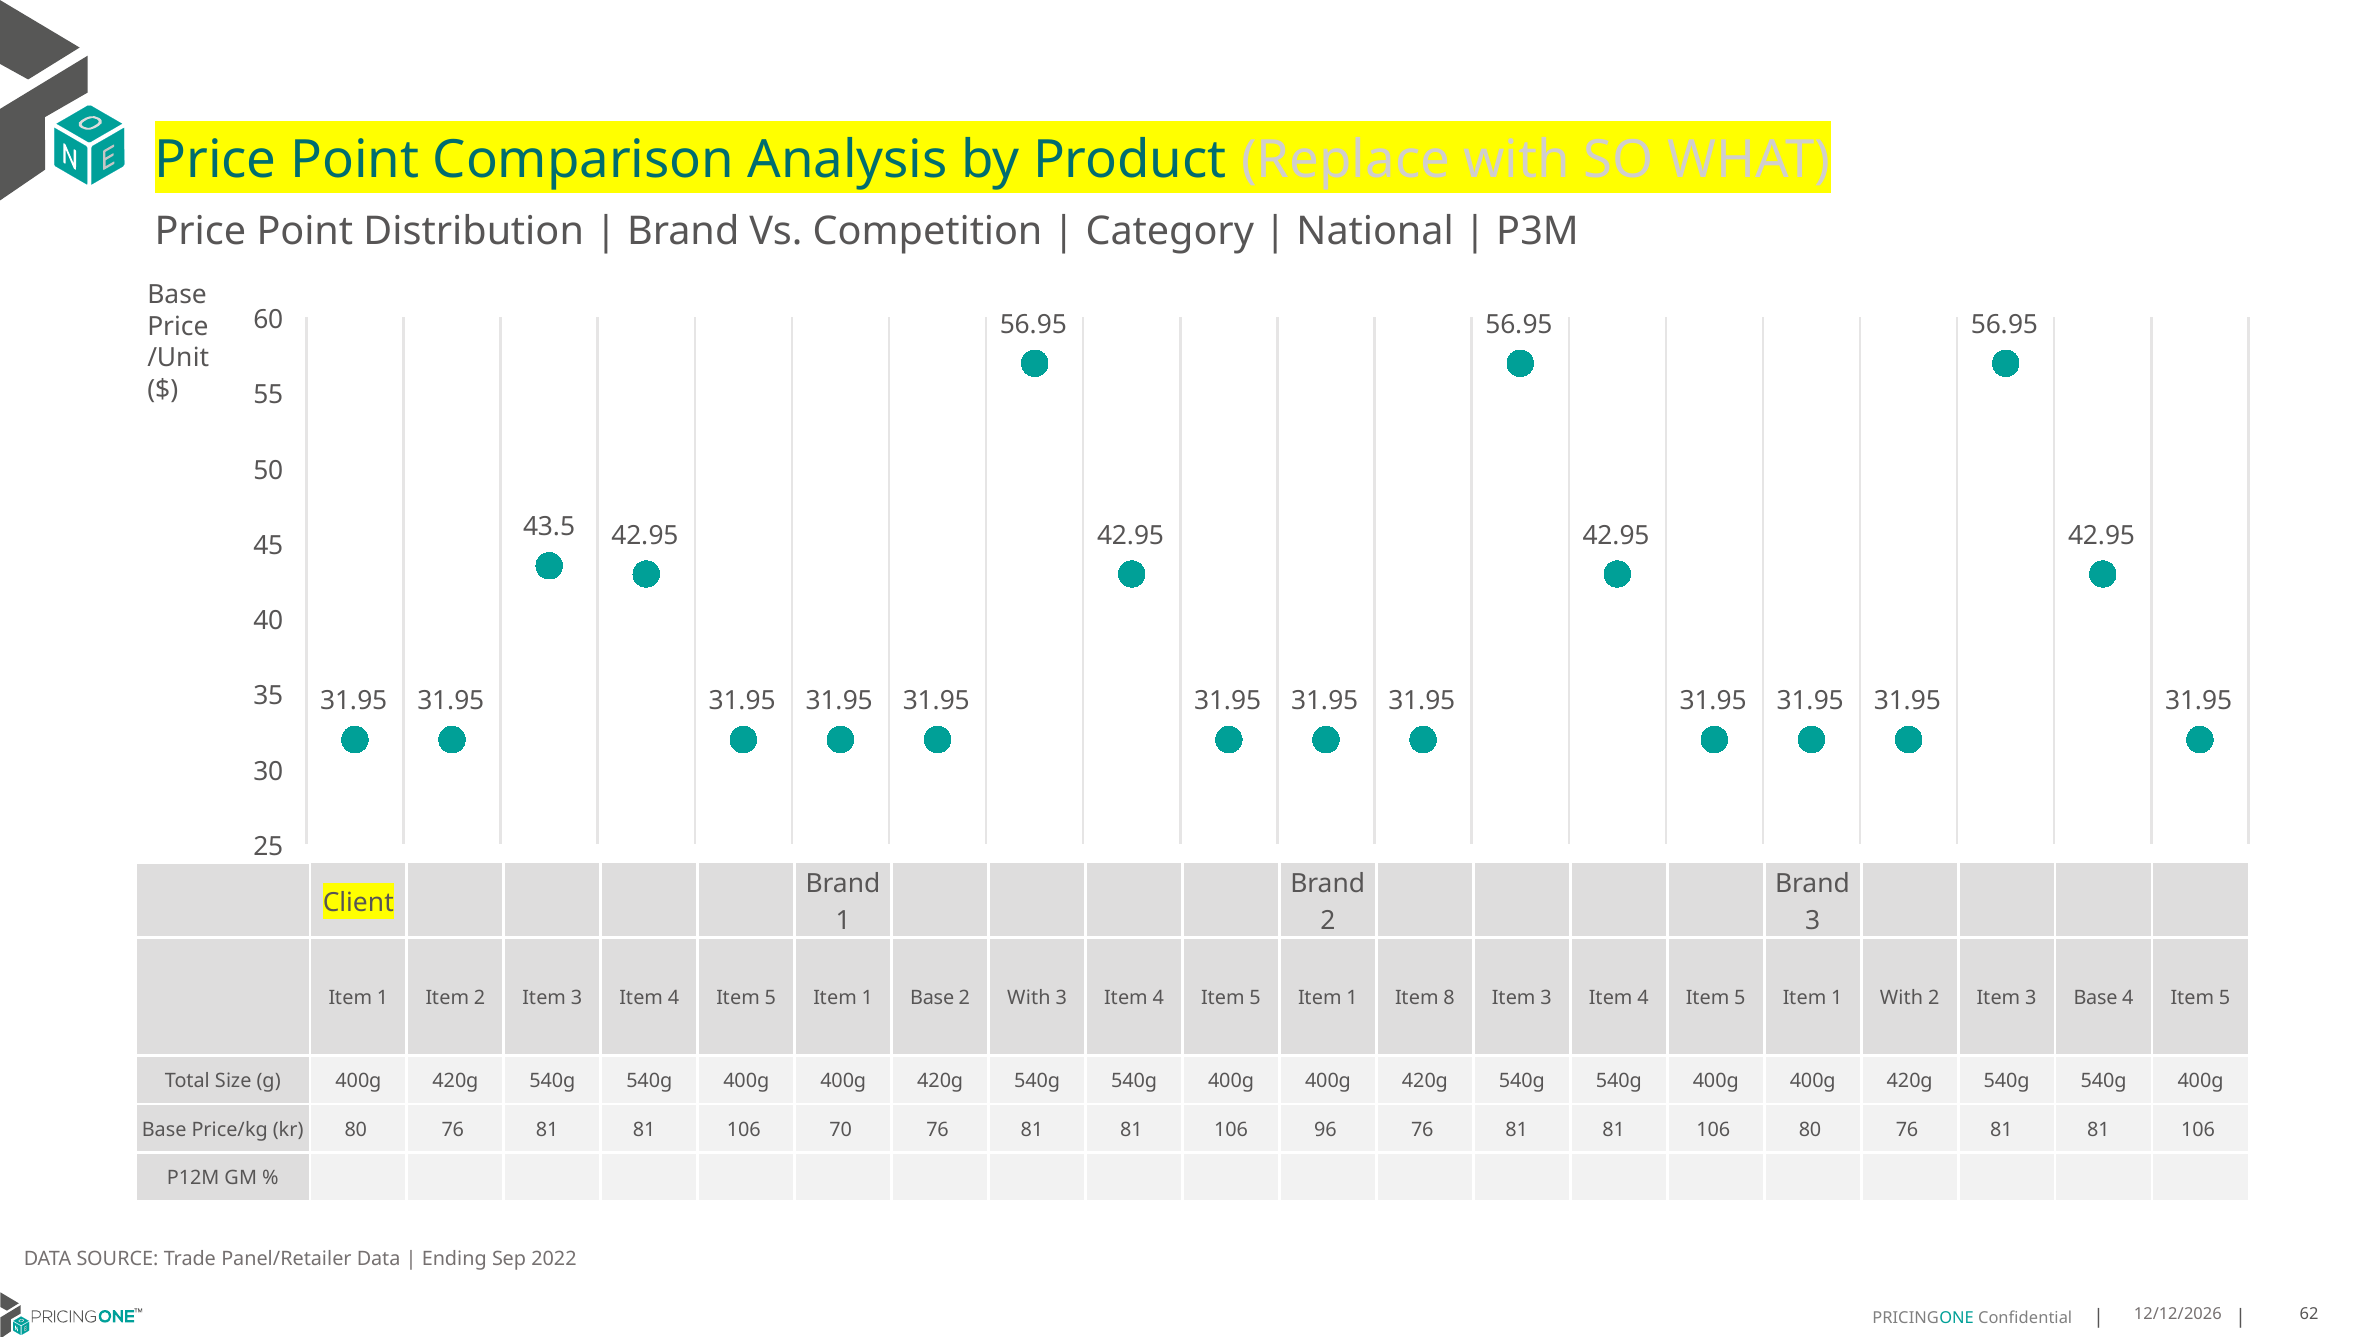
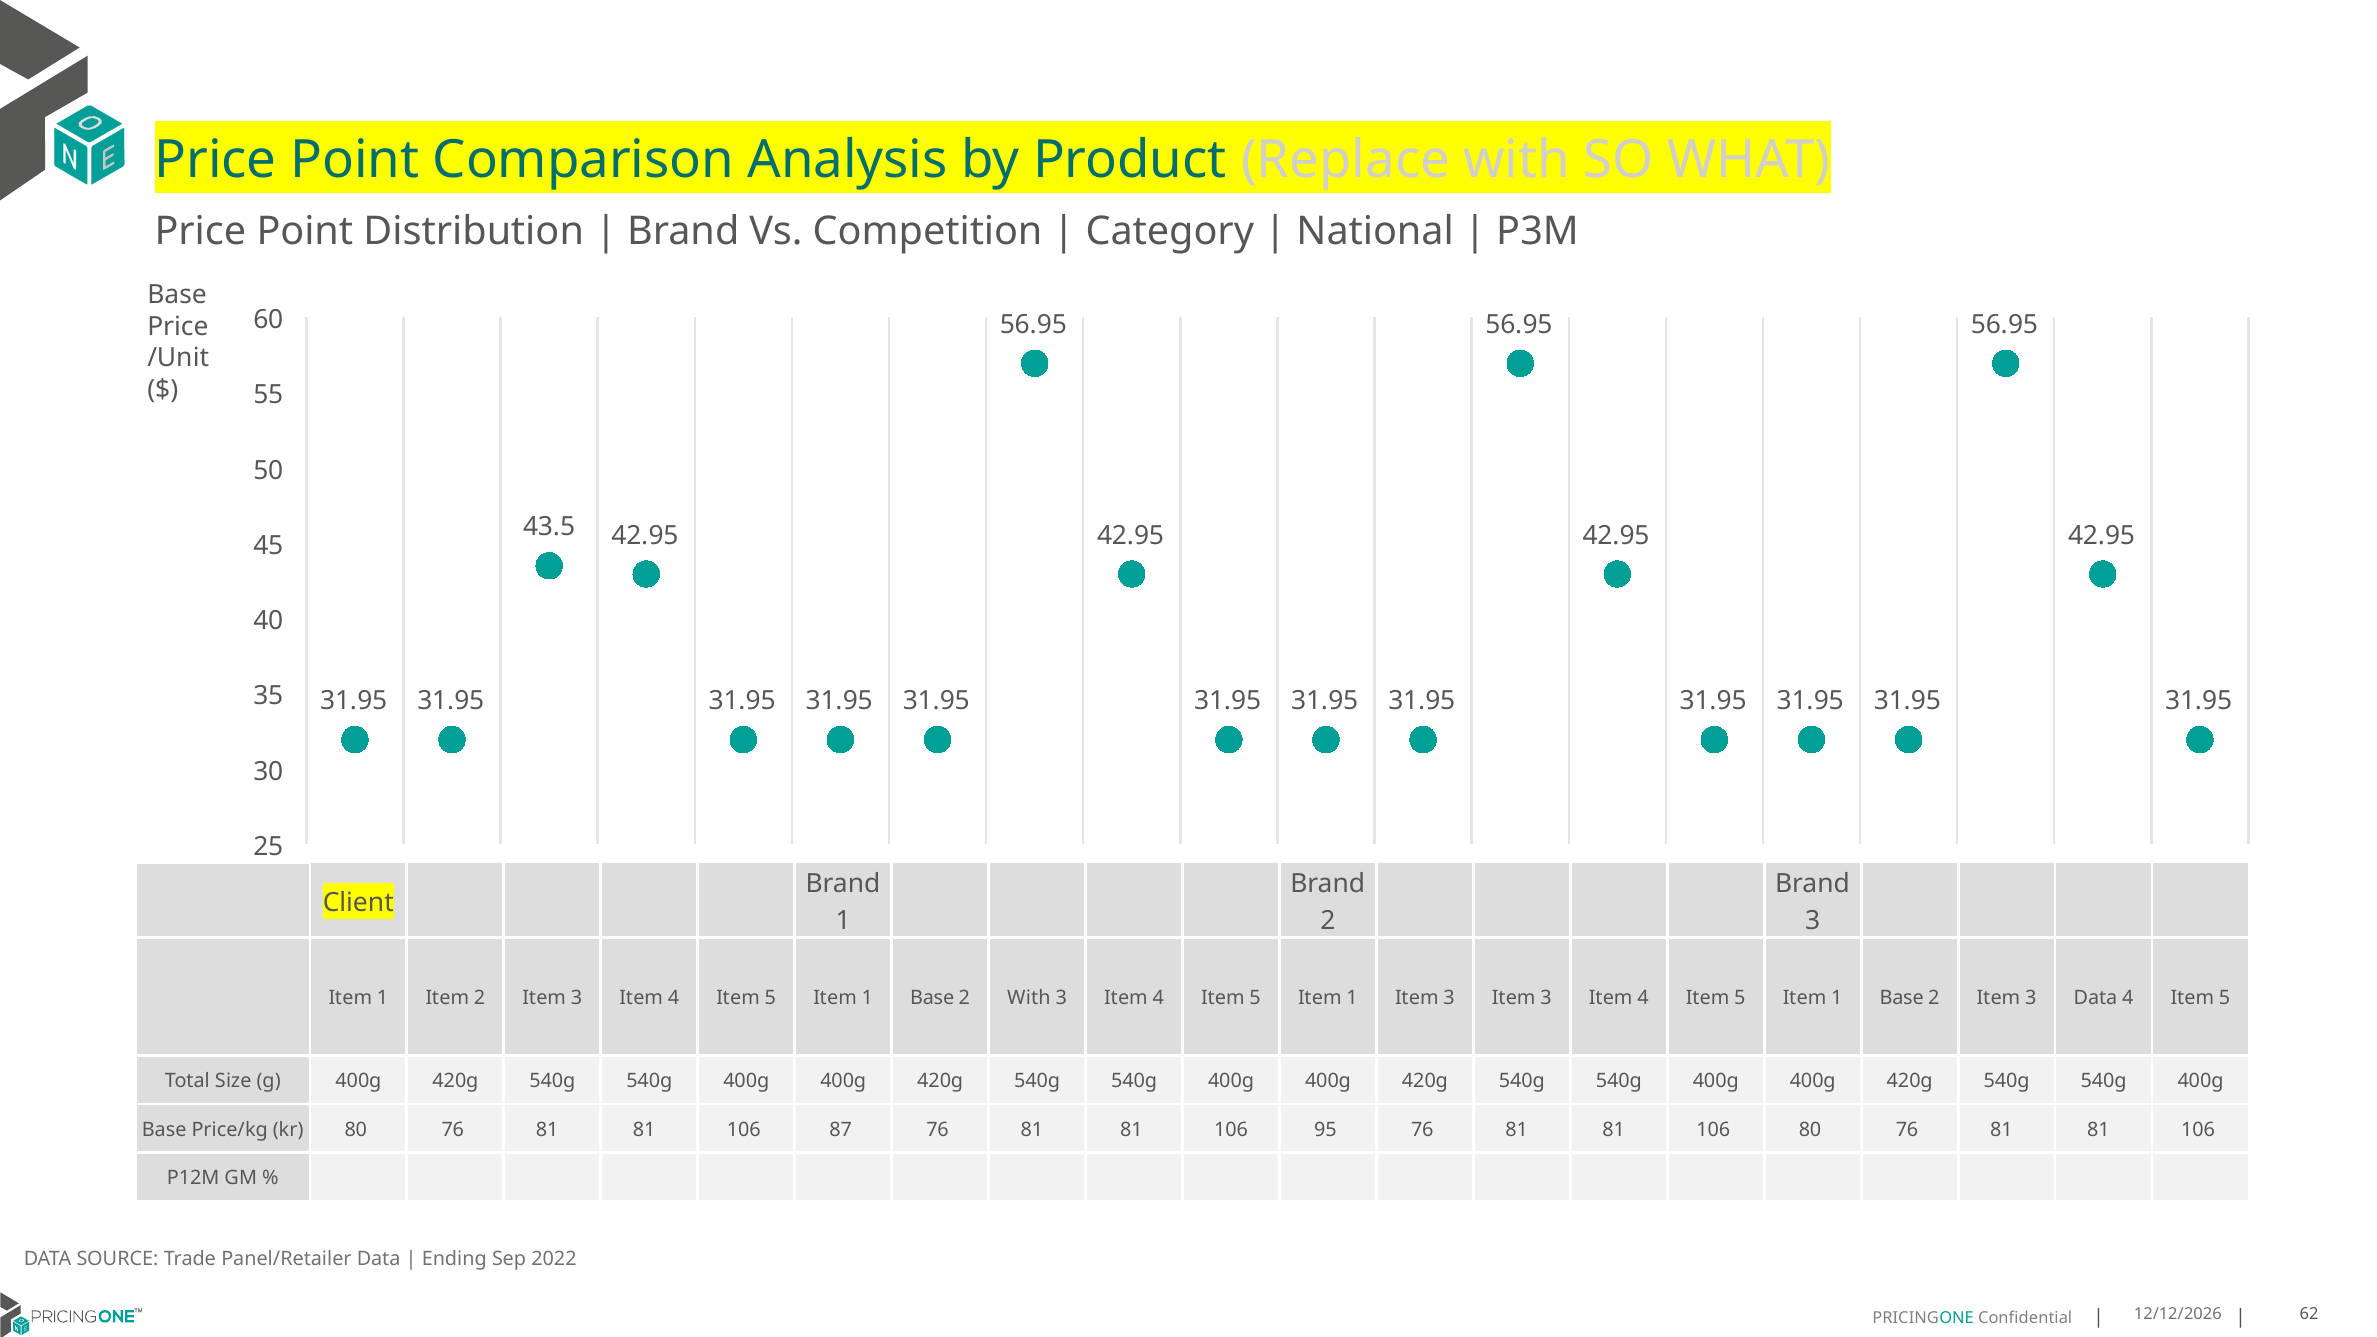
1 Item 8: 8 -> 3 (1449, 998)
With: With -> Base (1902, 998)
3 Base: Base -> Data (2096, 998)
70: 70 -> 87 (841, 1130)
96: 96 -> 95 (1325, 1130)
